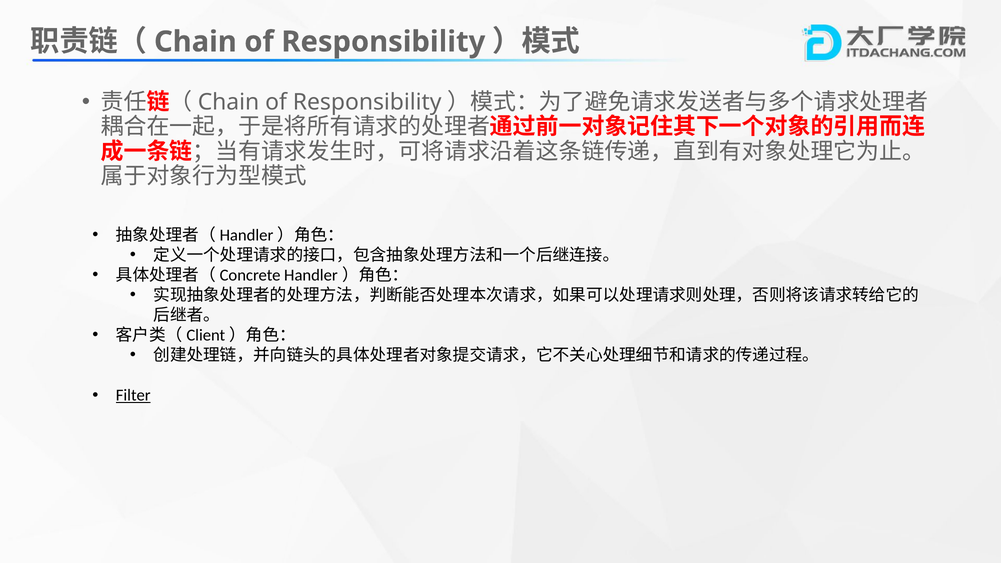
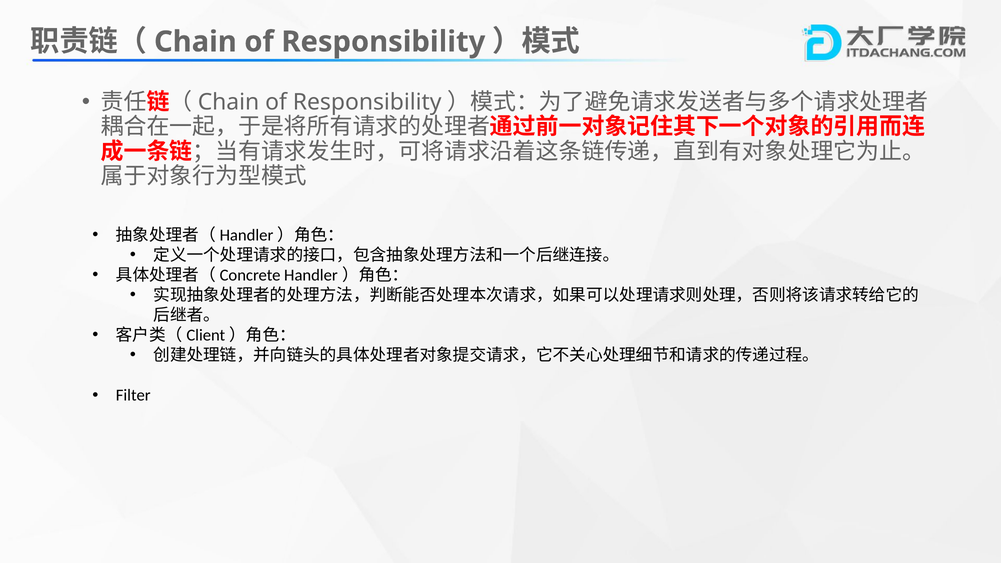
Filter underline: present -> none (133, 396)
